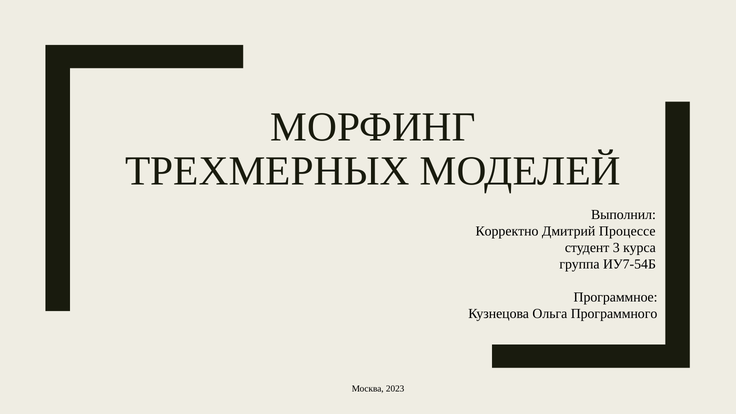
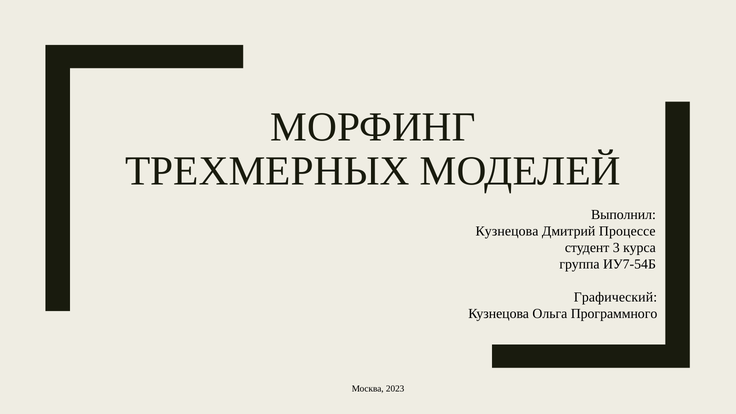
Корректно: Корректно -> Кузнецова (507, 231)
Программное: Программное -> Графический (615, 297)
